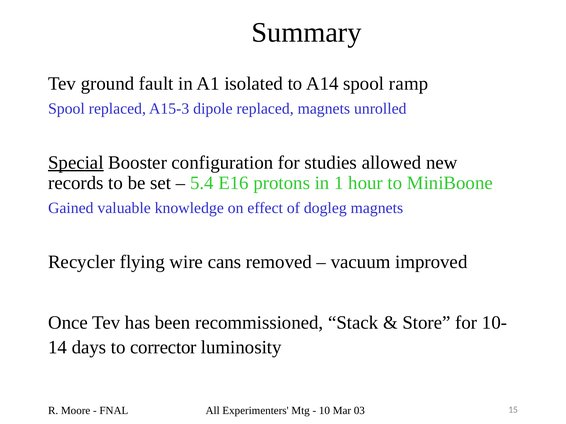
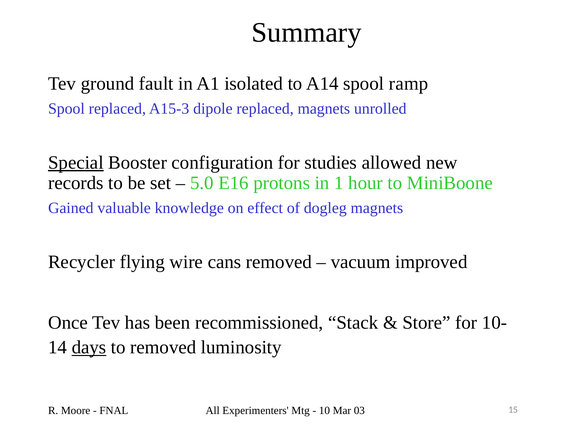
5.4: 5.4 -> 5.0 (202, 183)
days underline: none -> present (89, 348)
to corrector: corrector -> removed (163, 348)
